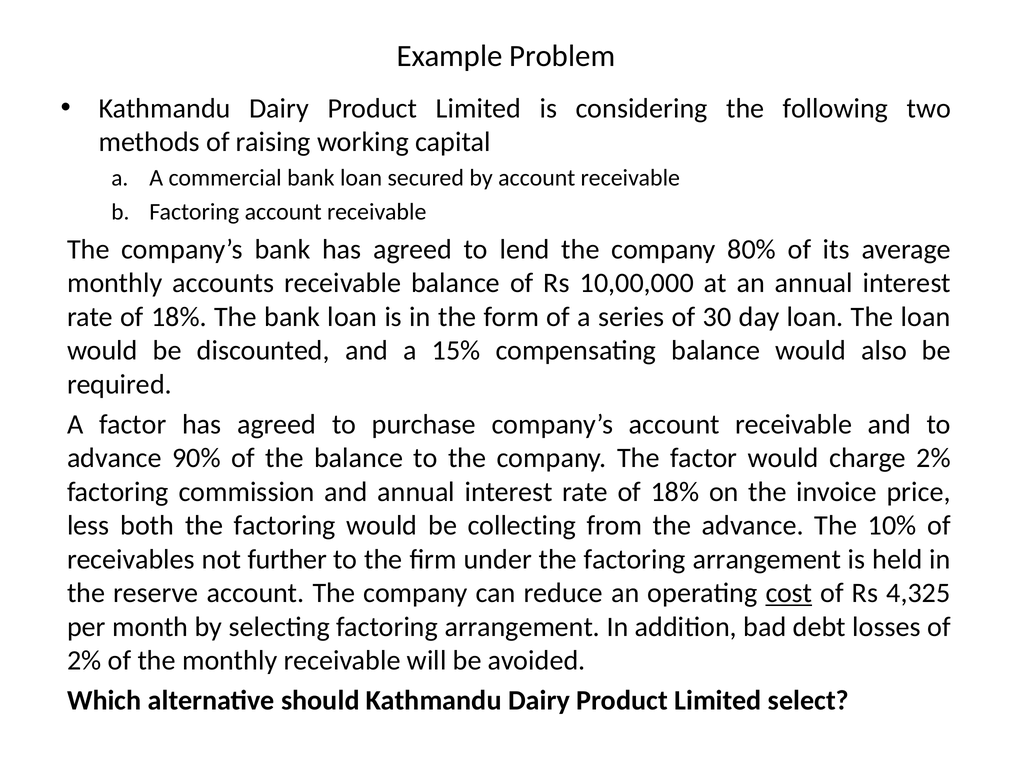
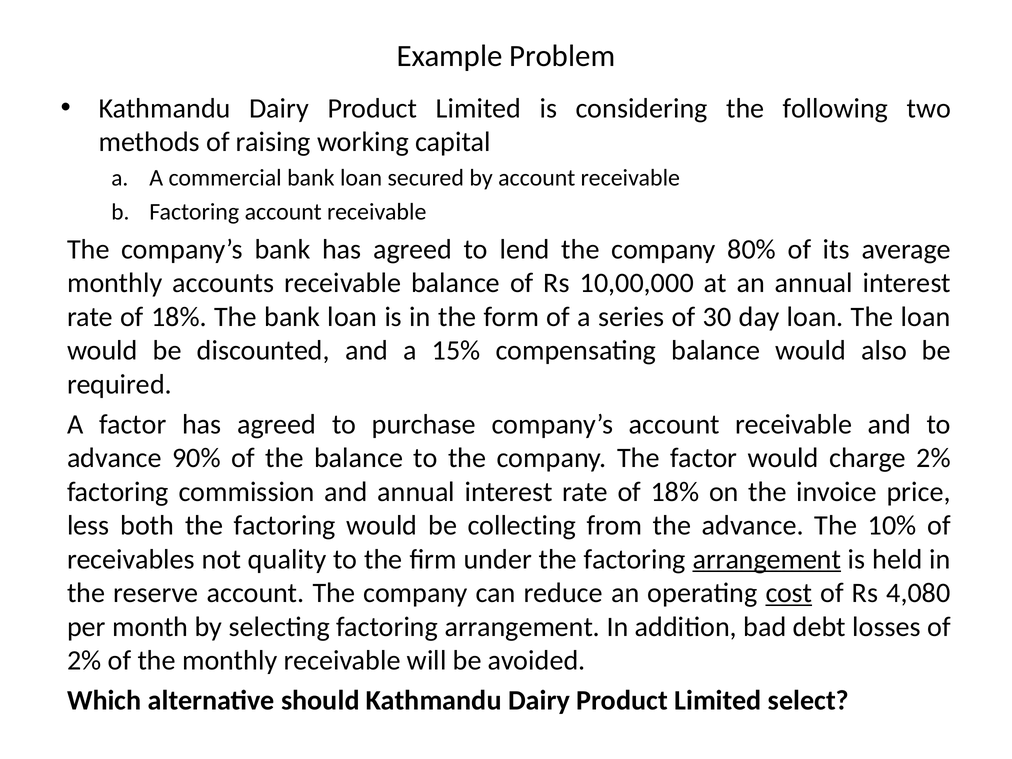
further: further -> quality (287, 559)
arrangement underline: none -> present (767, 559)
4,325: 4,325 -> 4,080 (918, 593)
